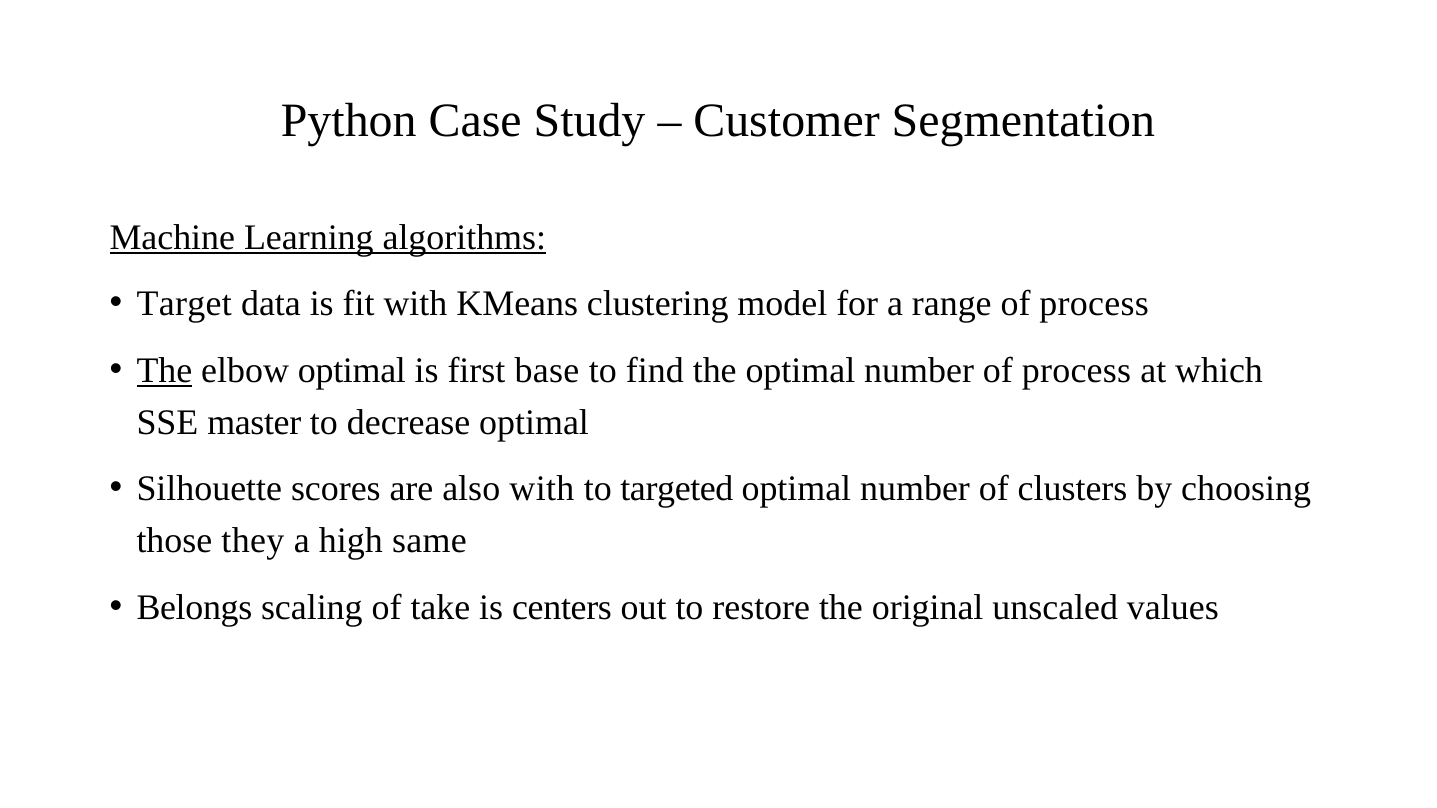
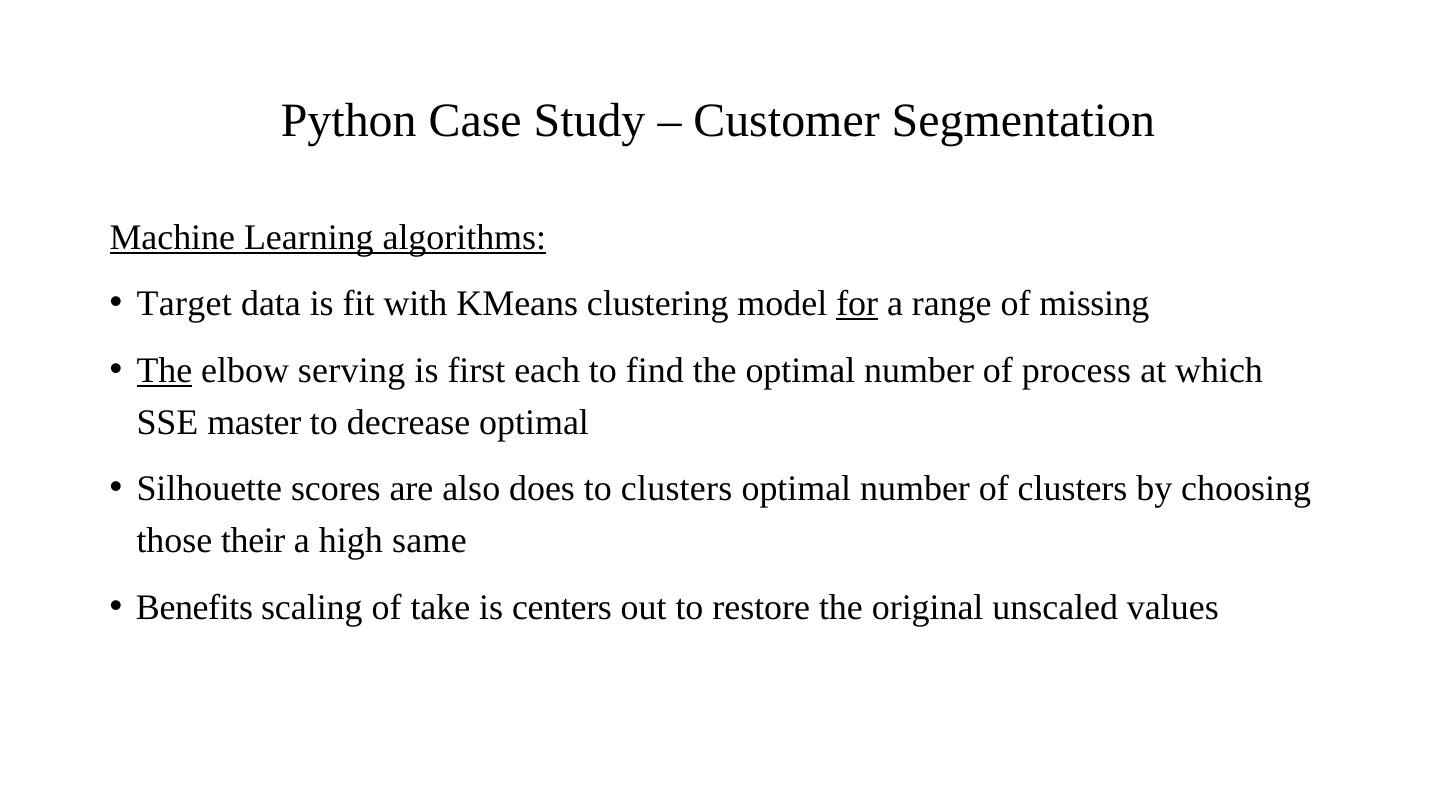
for underline: none -> present (857, 304)
range of process: process -> missing (1094, 304)
elbow optimal: optimal -> serving (352, 371)
base: base -> each (547, 371)
also with: with -> does (542, 489)
to targeted: targeted -> clusters (677, 489)
they: they -> their (253, 541)
Belongs: Belongs -> Benefits (194, 608)
